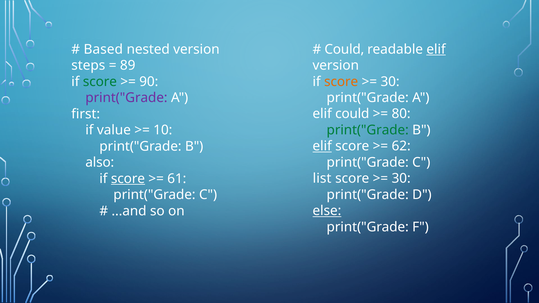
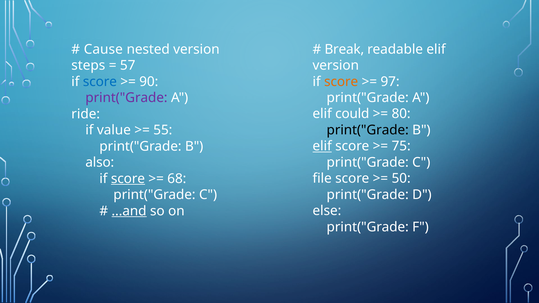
Could: Could -> Break (344, 49)
elif underline: present -> none (436, 49)
Based: Based -> Cause (103, 49)
89: 89 -> 57 (128, 66)
30: 30 -> 97 (390, 82)
score colour: green -> blue (100, 82)
first: first -> ride (86, 114)
print("Grade colour: green -> black (368, 130)
10: 10 -> 55 (163, 130)
62: 62 -> 75 (401, 146)
list: list -> file (322, 179)
30: 30 -> 50 (401, 179)
61: 61 -> 68 (177, 179)
else underline: present -> none (327, 211)
...and underline: none -> present (129, 211)
